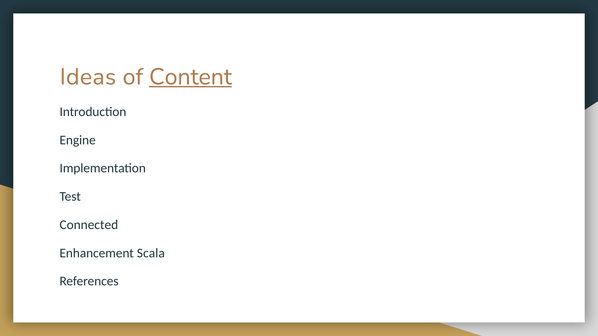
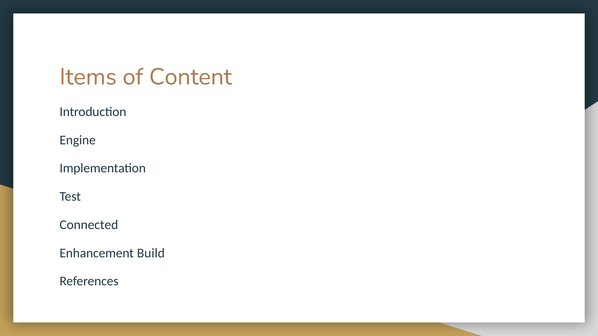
Ideas: Ideas -> Items (88, 77)
Content underline: present -> none (191, 77)
Scala: Scala -> Build (151, 253)
